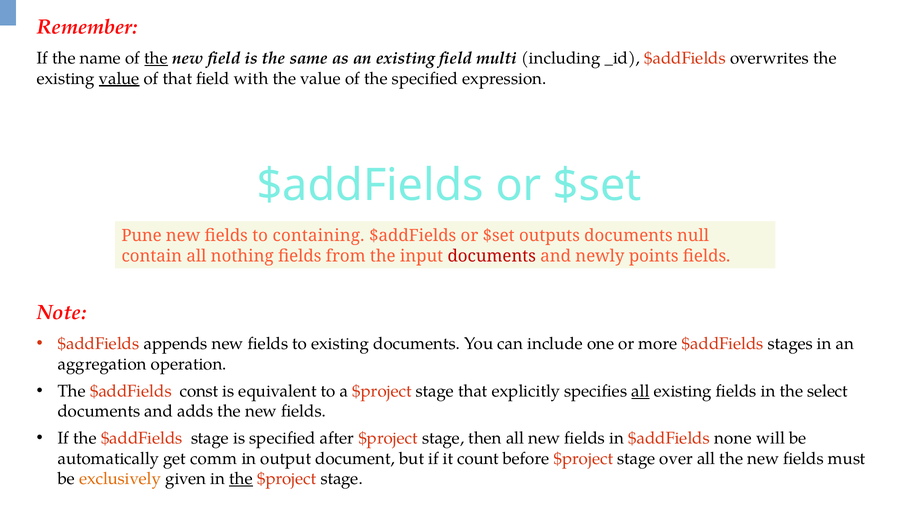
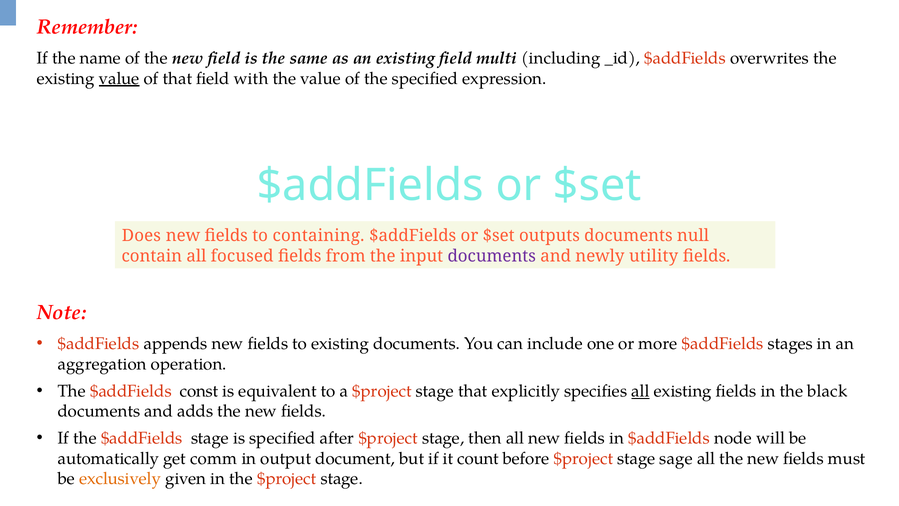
the underline: present -> none (156, 58)
Pune: Pune -> Does (141, 236)
nothing: nothing -> focused (242, 256)
documents colour: red -> purple (492, 256)
points: points -> utility (654, 256)
select: select -> black (827, 391)
none: none -> node (733, 438)
over: over -> sage (676, 458)
the underline: present -> none (241, 478)
